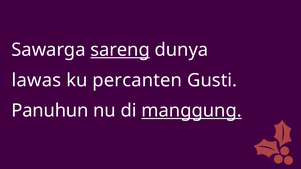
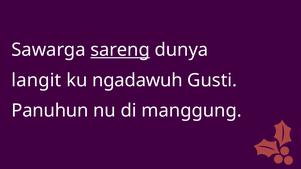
lawas: lawas -> langit (36, 80)
percanten: percanten -> ngadawuh (137, 80)
manggung underline: present -> none (192, 111)
